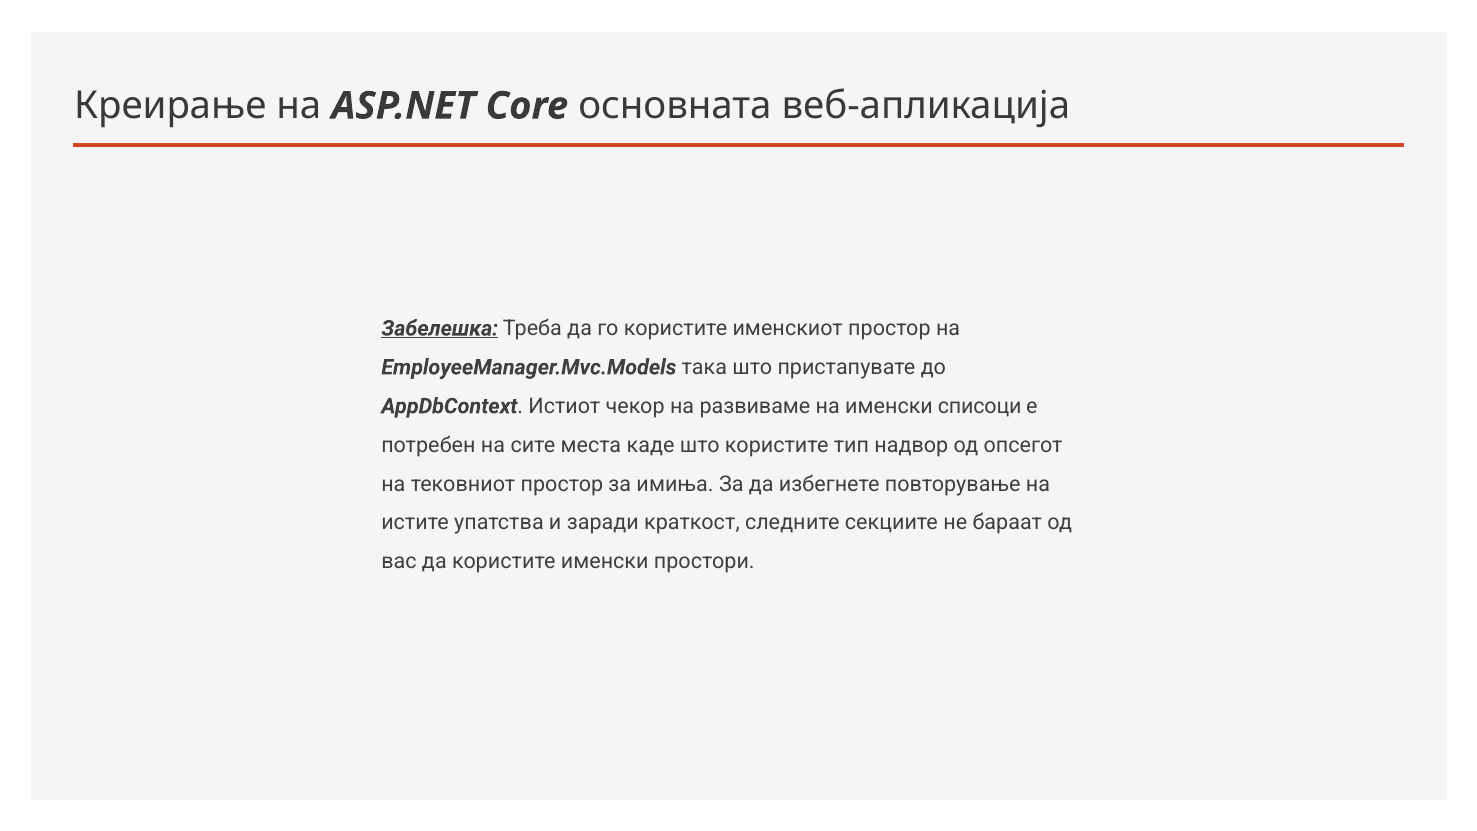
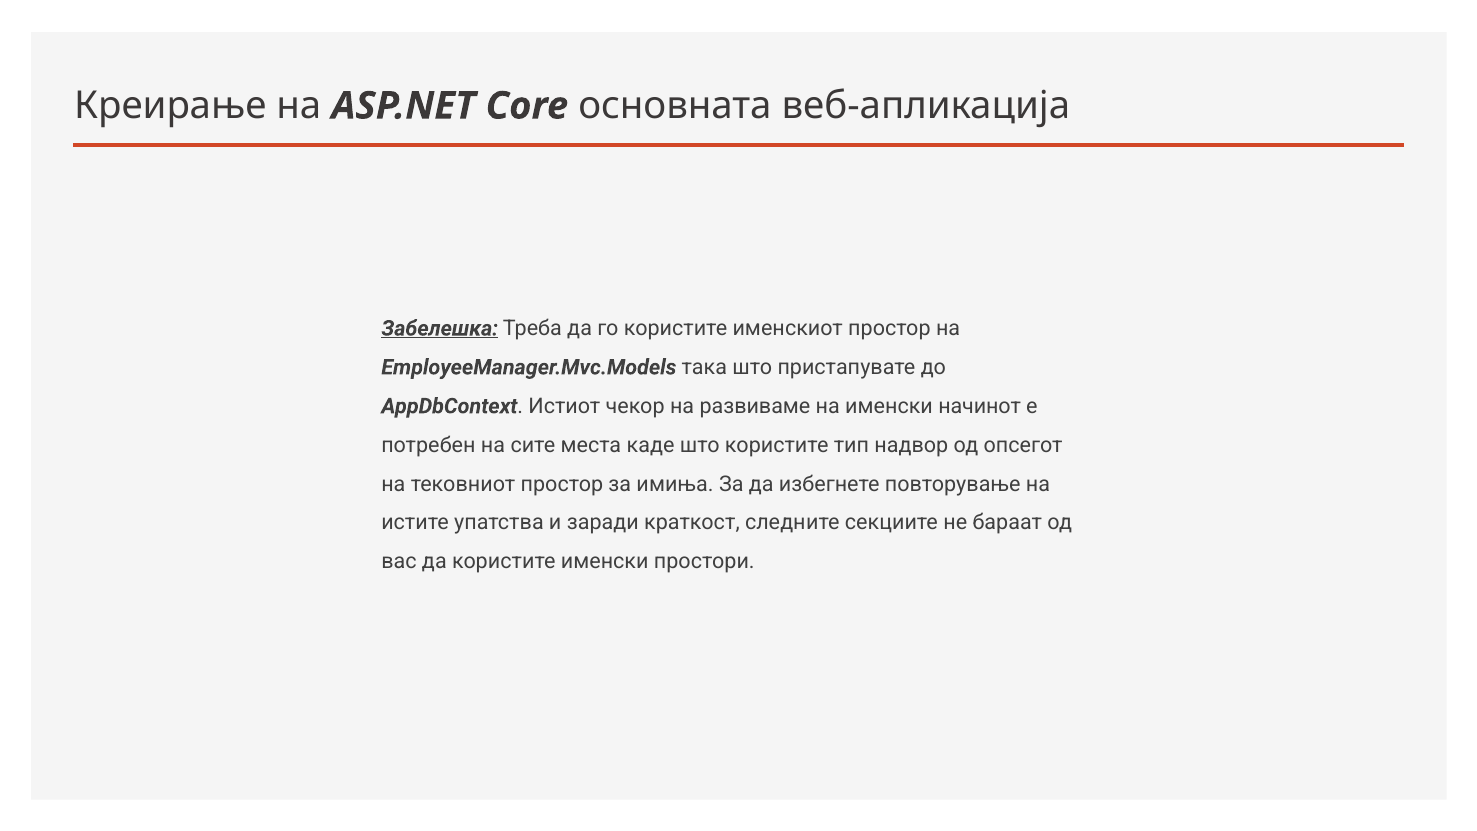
списоци: списоци -> начинот (980, 406)
